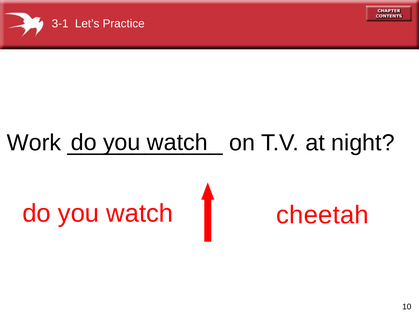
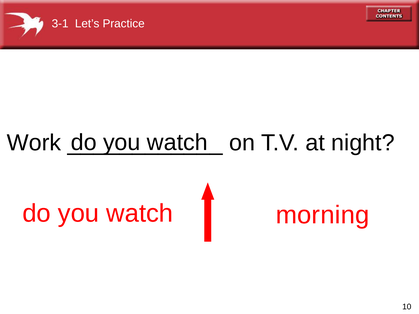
cheetah: cheetah -> morning (323, 215)
